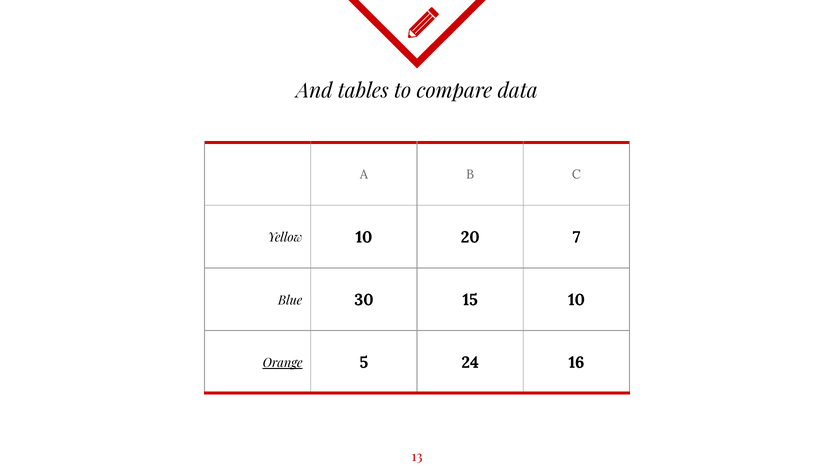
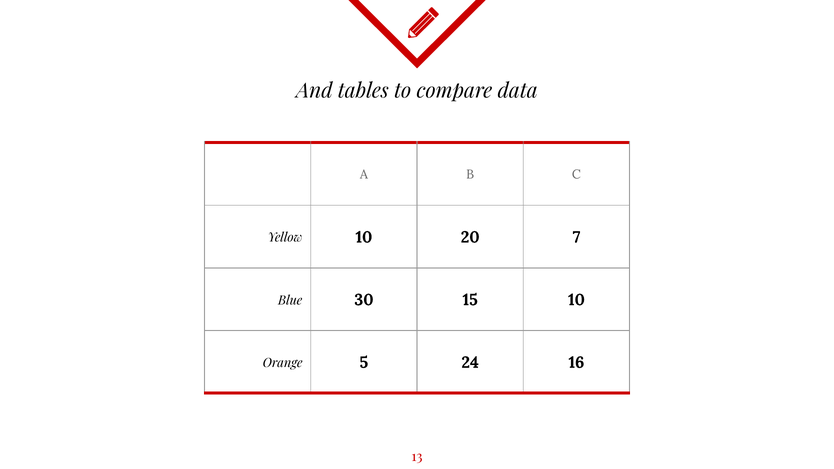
Orange underline: present -> none (283, 363)
